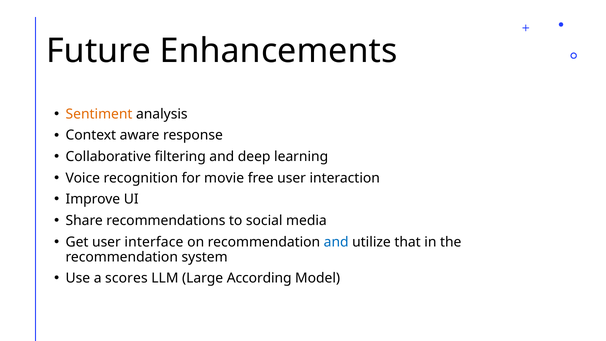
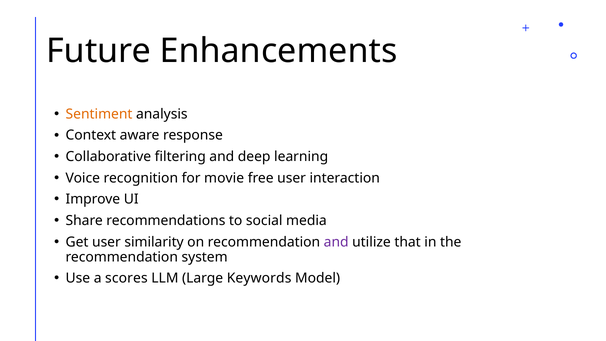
interface: interface -> similarity (154, 242)
and colour: blue -> purple (336, 242)
According: According -> Keywords (259, 278)
